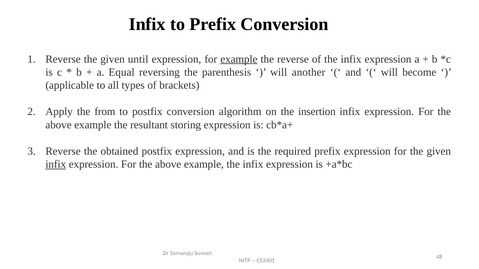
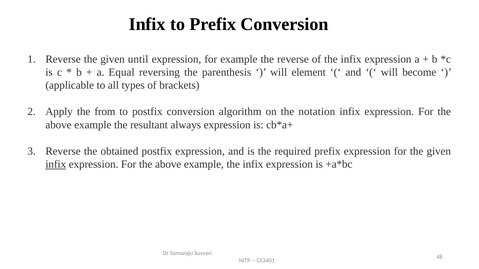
example underline: present -> none (239, 59)
another: another -> element (309, 72)
insertion: insertion -> notation (317, 112)
storing: storing -> always (186, 125)
